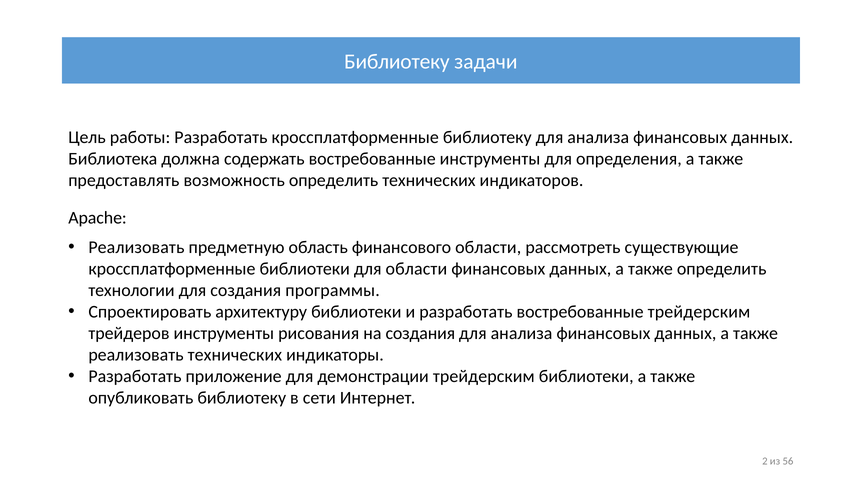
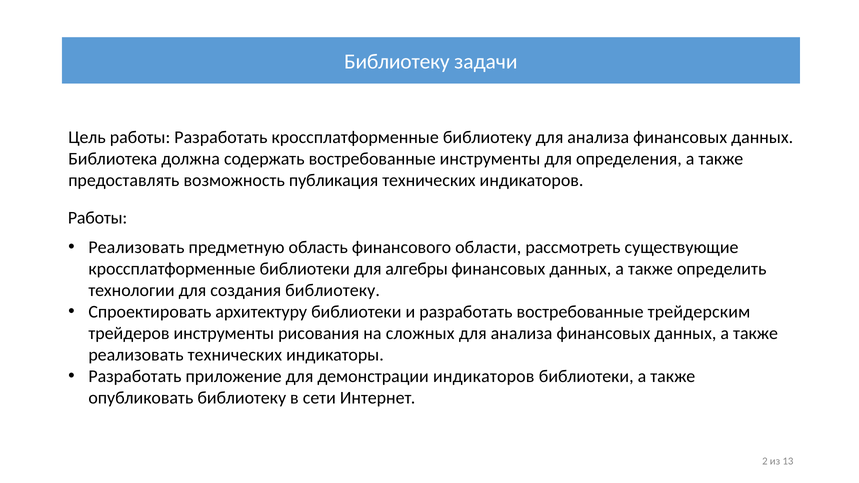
возможность определить: определить -> публикация (334, 180)
Apache: Apache -> Работы (98, 218)
для области: области -> алгебры (417, 269)
создания программы: программы -> библиотеку (333, 291)
на создания: создания -> сложных (420, 334)
демонстрации трейдерским: трейдерским -> индикаторов (484, 377)
56: 56 -> 13 (788, 461)
